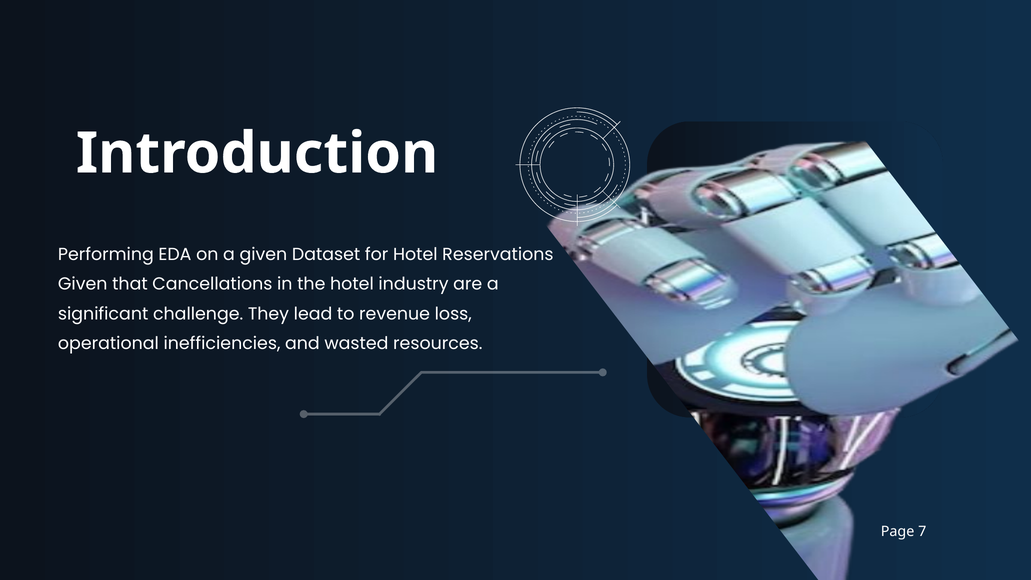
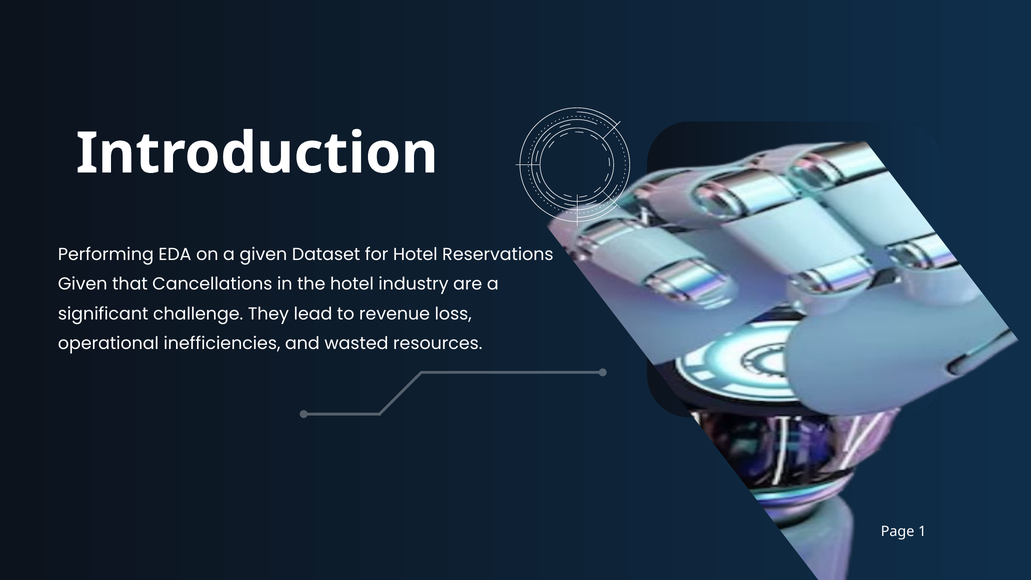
7: 7 -> 1 (922, 532)
